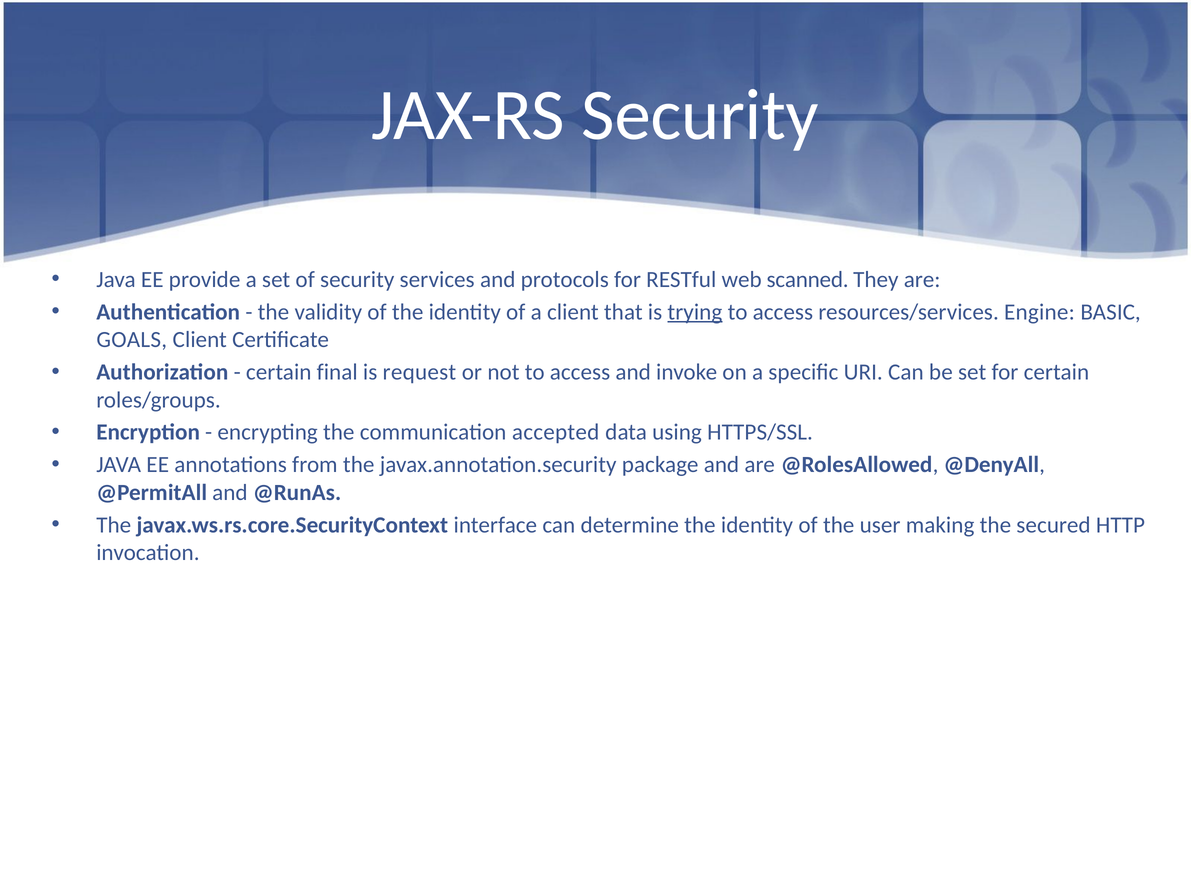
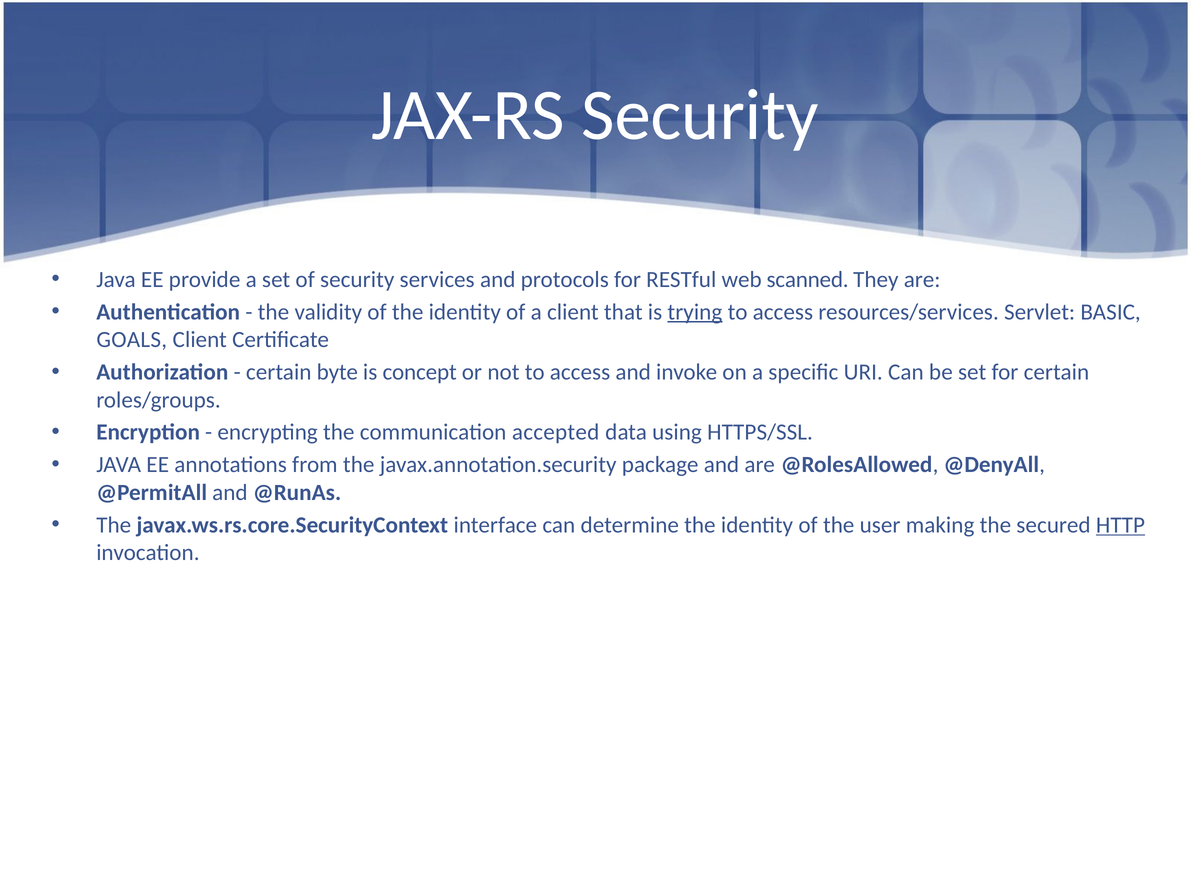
Engine: Engine -> Servlet (1040, 312)
final: final -> byte (337, 372)
request: request -> concept (420, 372)
HTTP underline: none -> present (1120, 525)
